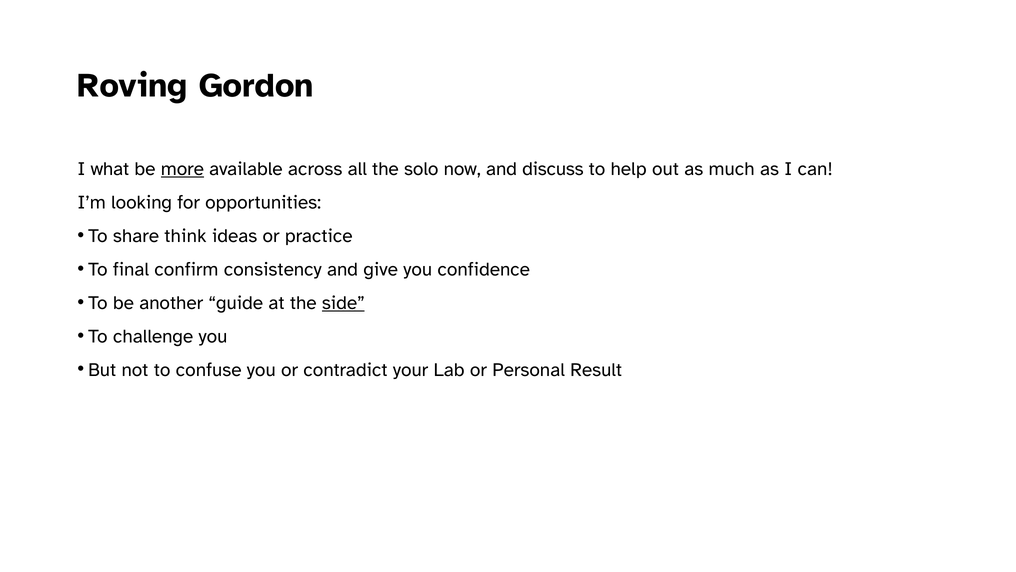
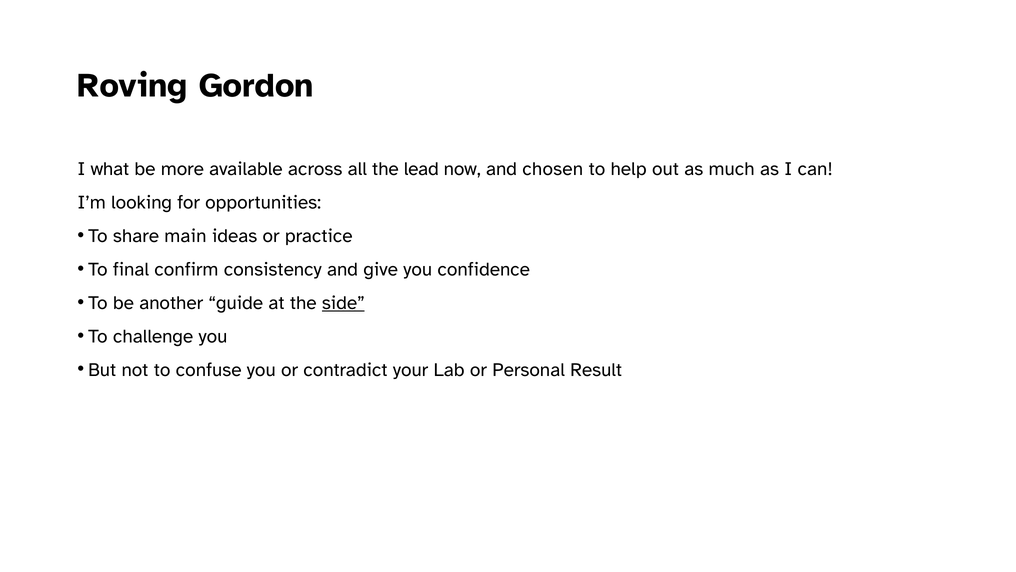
more underline: present -> none (182, 169)
solo: solo -> lead (421, 169)
discuss: discuss -> chosen (553, 169)
think: think -> main (185, 236)
